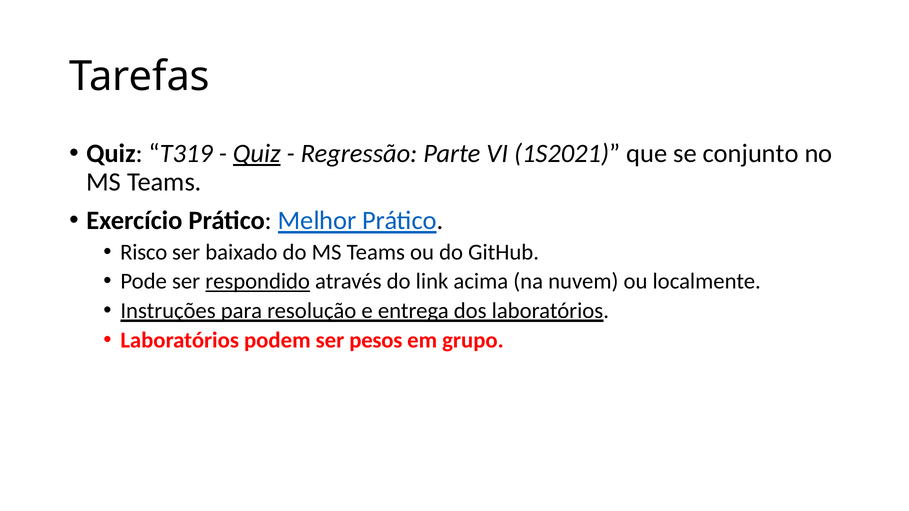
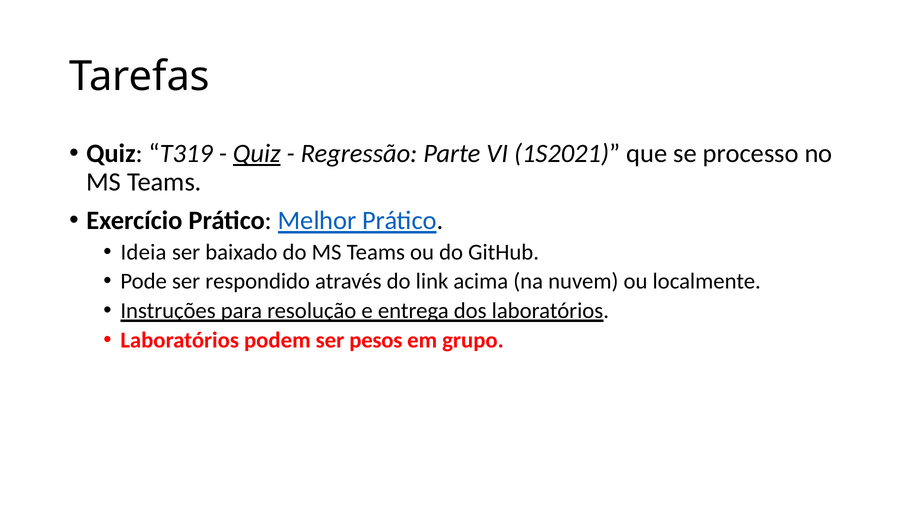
conjunto: conjunto -> processo (751, 154)
Risco: Risco -> Ideia (144, 252)
respondido underline: present -> none (258, 282)
